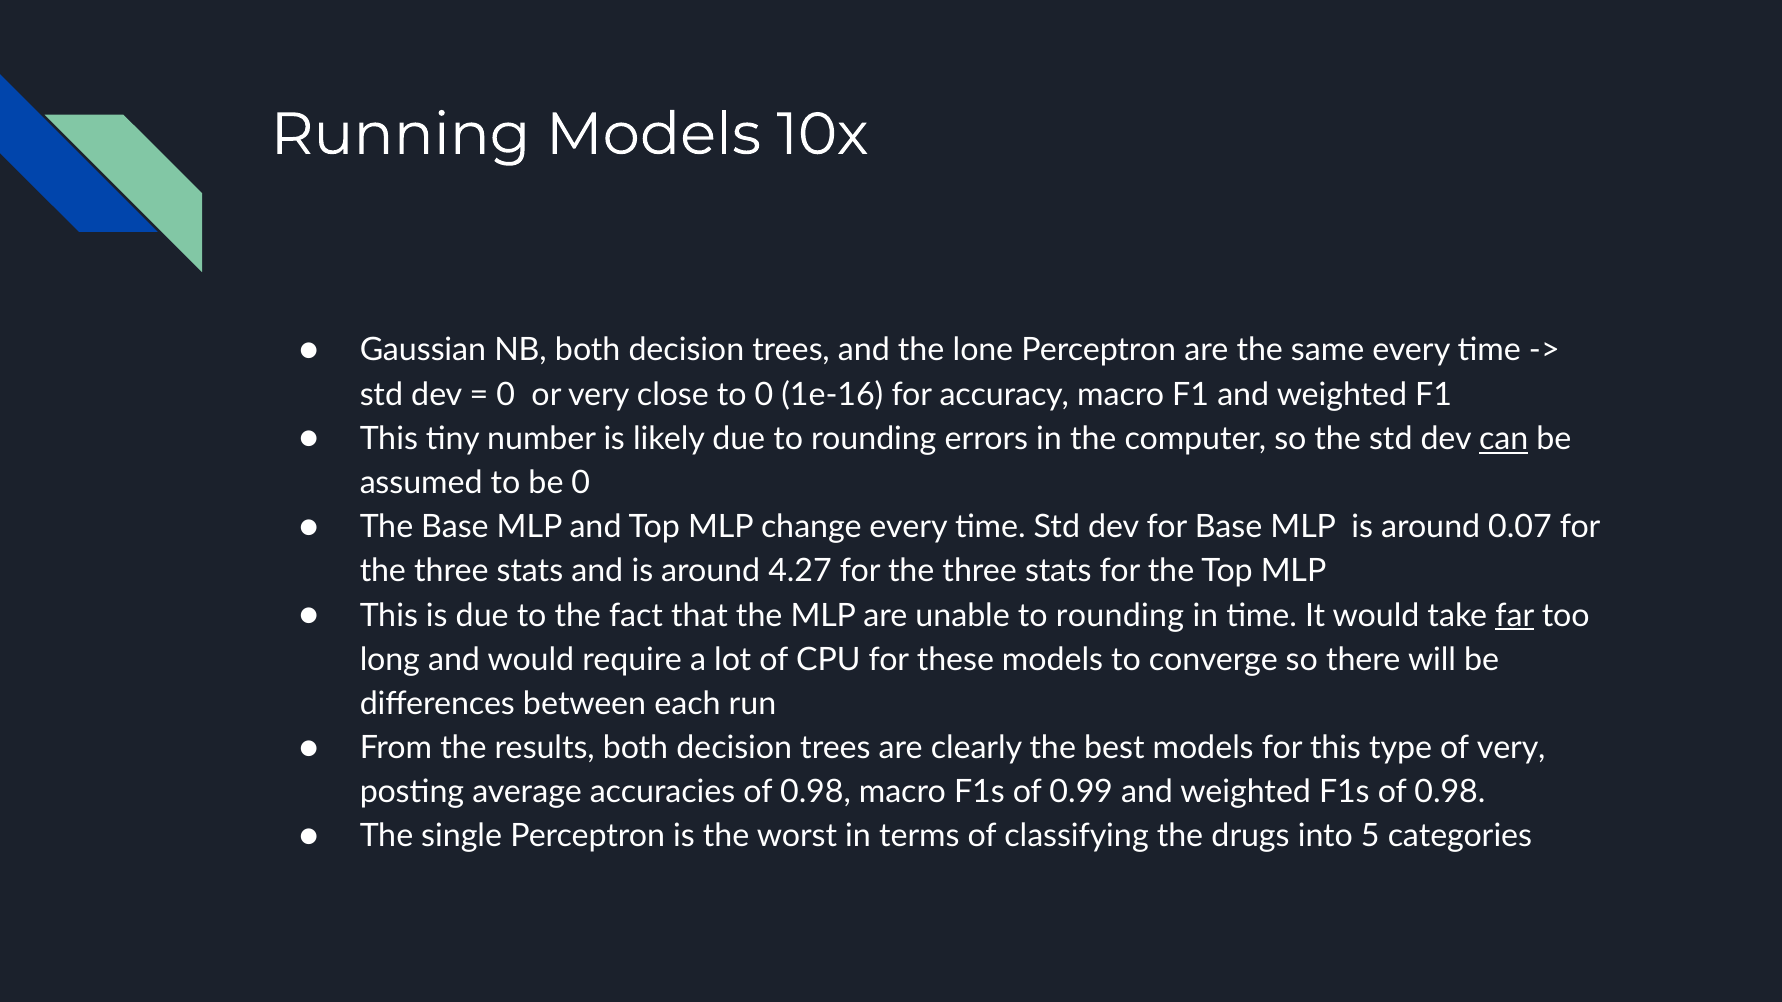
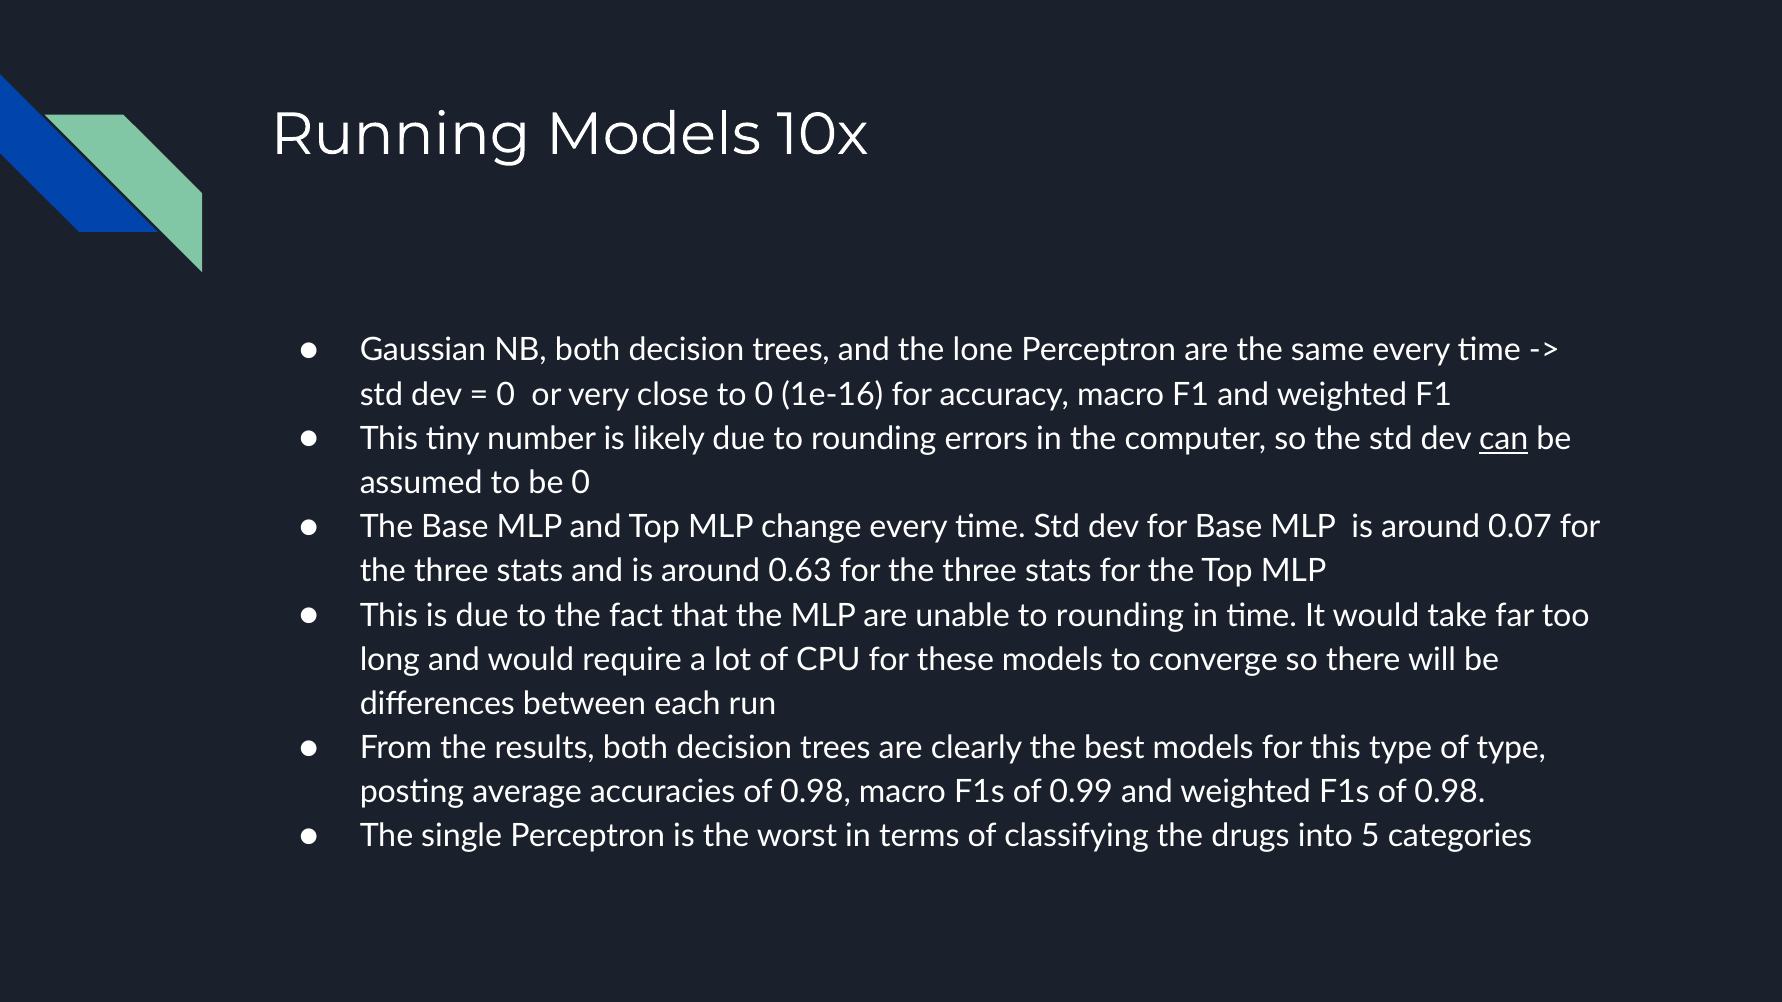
4.27: 4.27 -> 0.63 (800, 571)
far underline: present -> none (1515, 616)
of very: very -> type (1511, 748)
